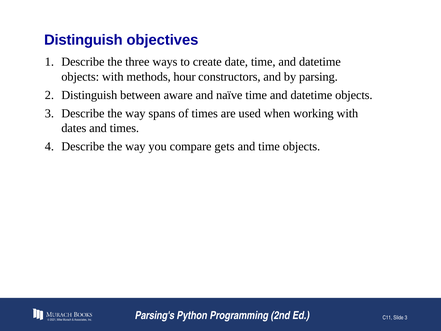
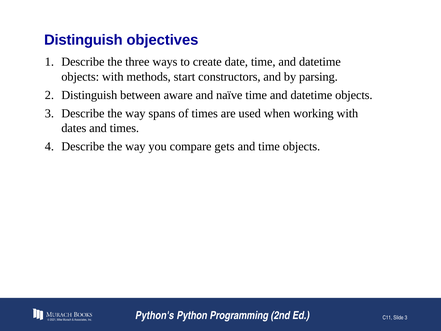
hour: hour -> start (184, 77)
Parsing's: Parsing's -> Python's (155, 315)
